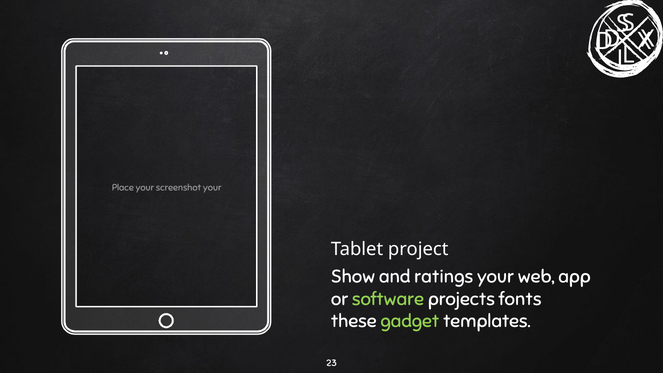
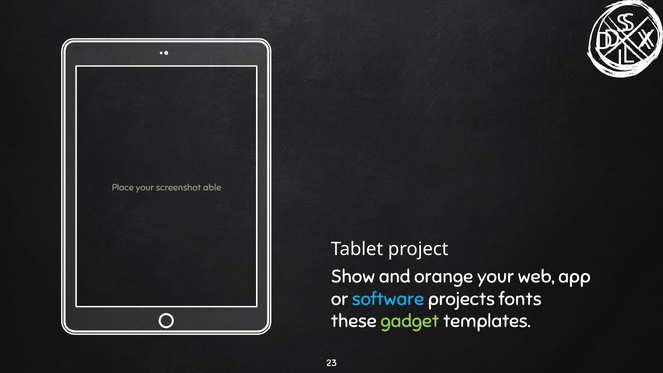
screenshot your: your -> able (212, 187)
ratings: ratings -> orange (444, 277)
software colour: light green -> light blue (388, 299)
